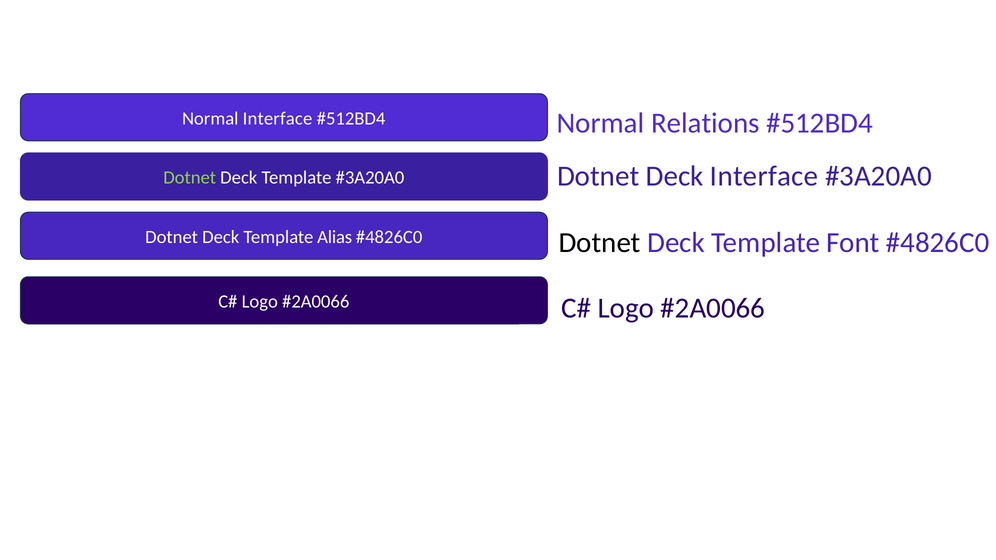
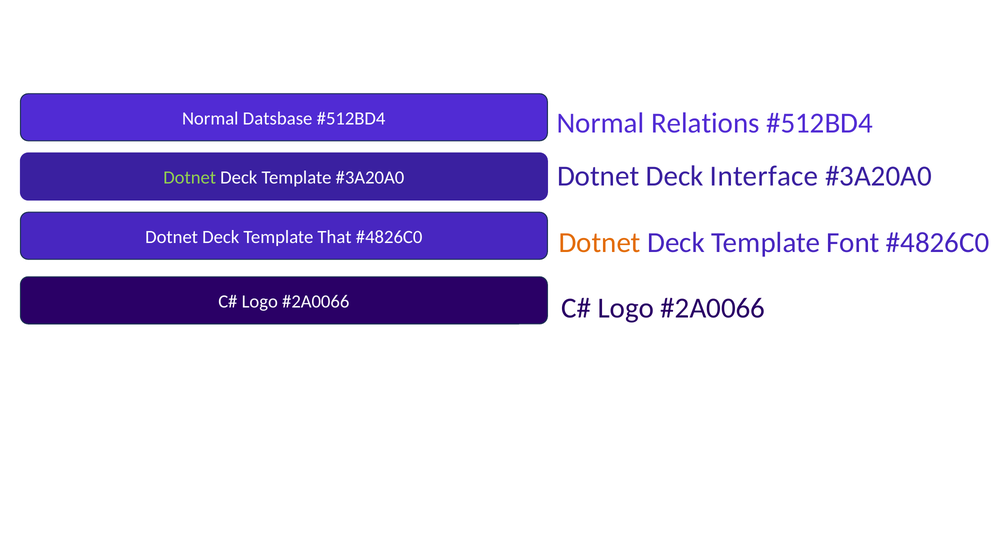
Normal Interface: Interface -> Datsbase (278, 119)
Alias: Alias -> That (335, 237)
Dotnet colour: black -> orange (600, 243)
